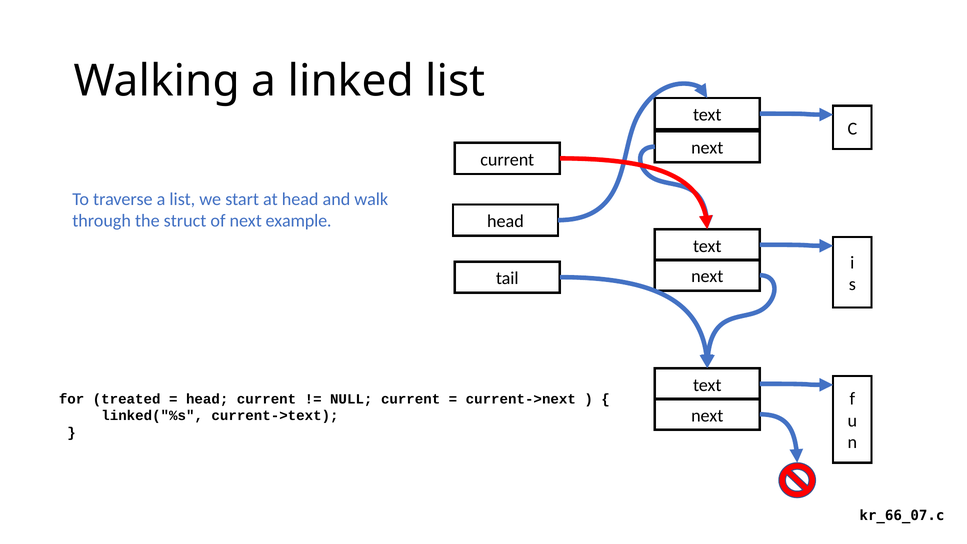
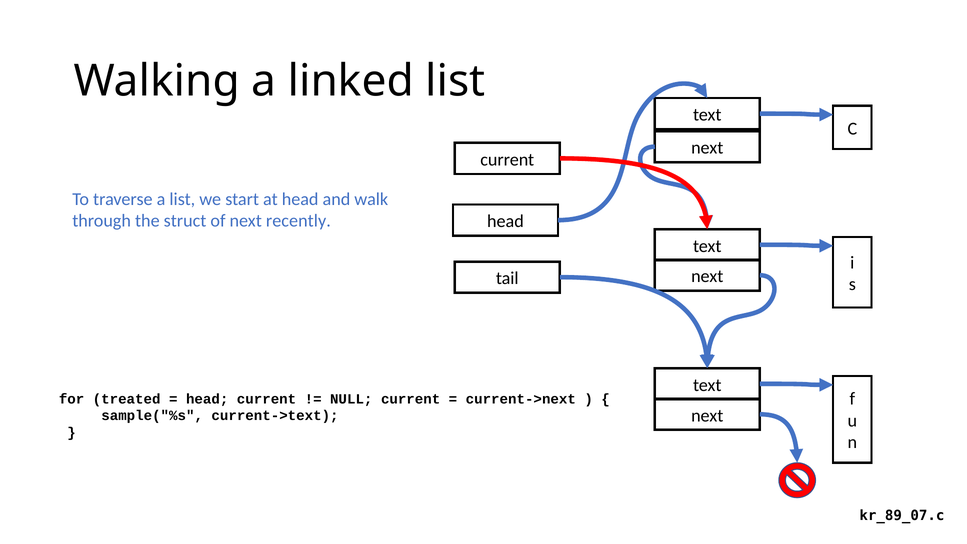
example: example -> recently (298, 221)
linked("%s: linked("%s -> sample("%s (152, 416)
kr_66_07.c: kr_66_07.c -> kr_89_07.c (902, 516)
